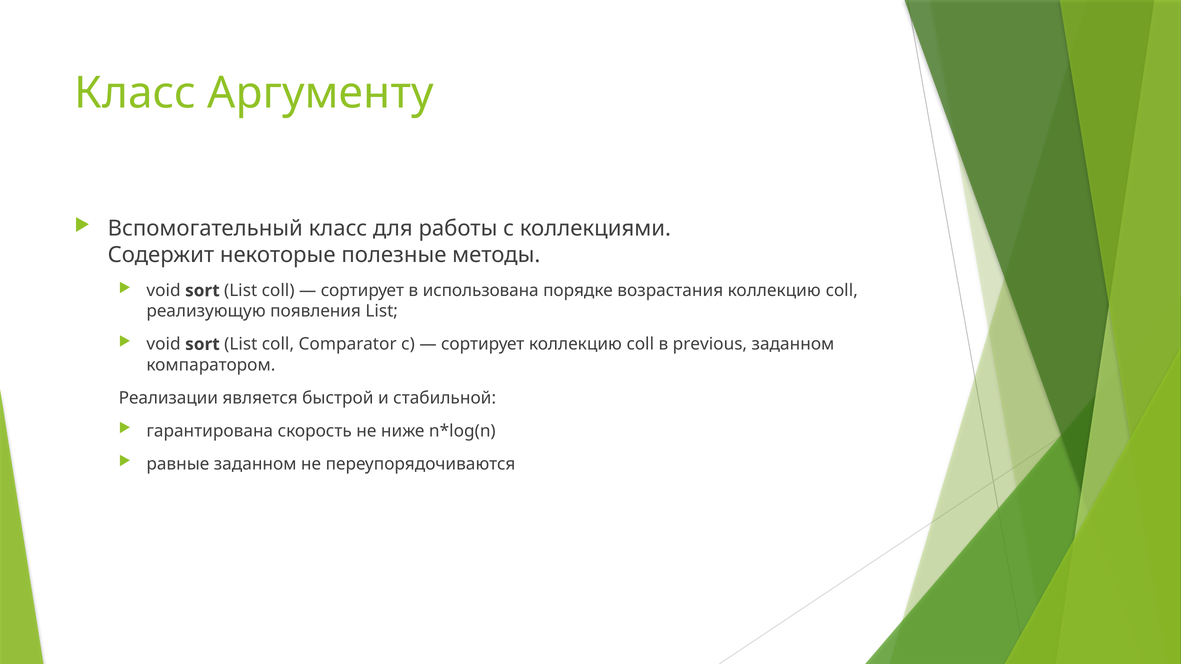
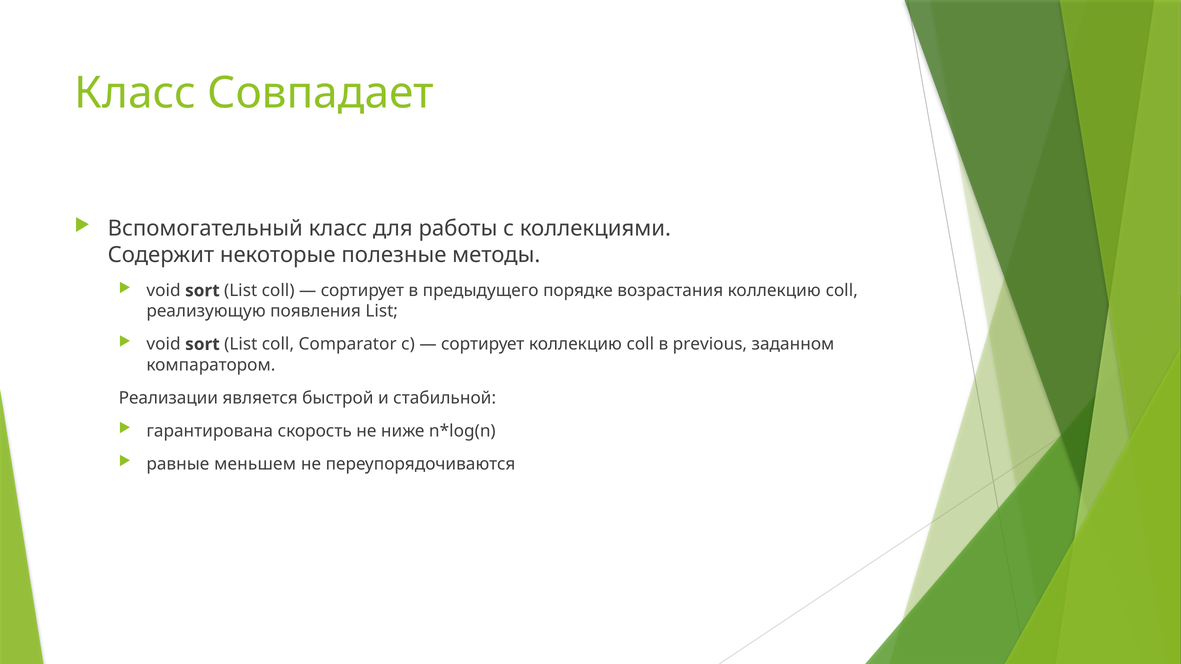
Аргументу: Аргументу -> Совпадает (321, 93)
использована: использована -> предыдущего (481, 291)
равные заданном: заданном -> меньшем (255, 464)
